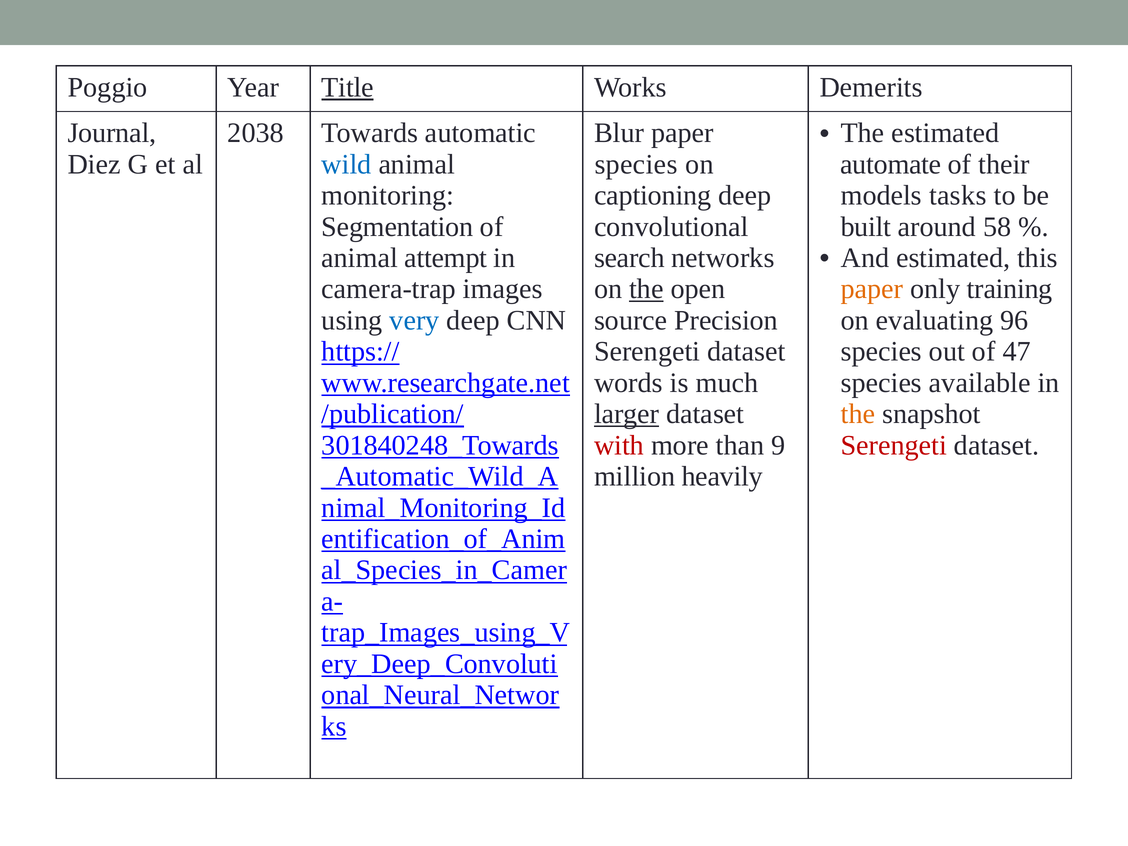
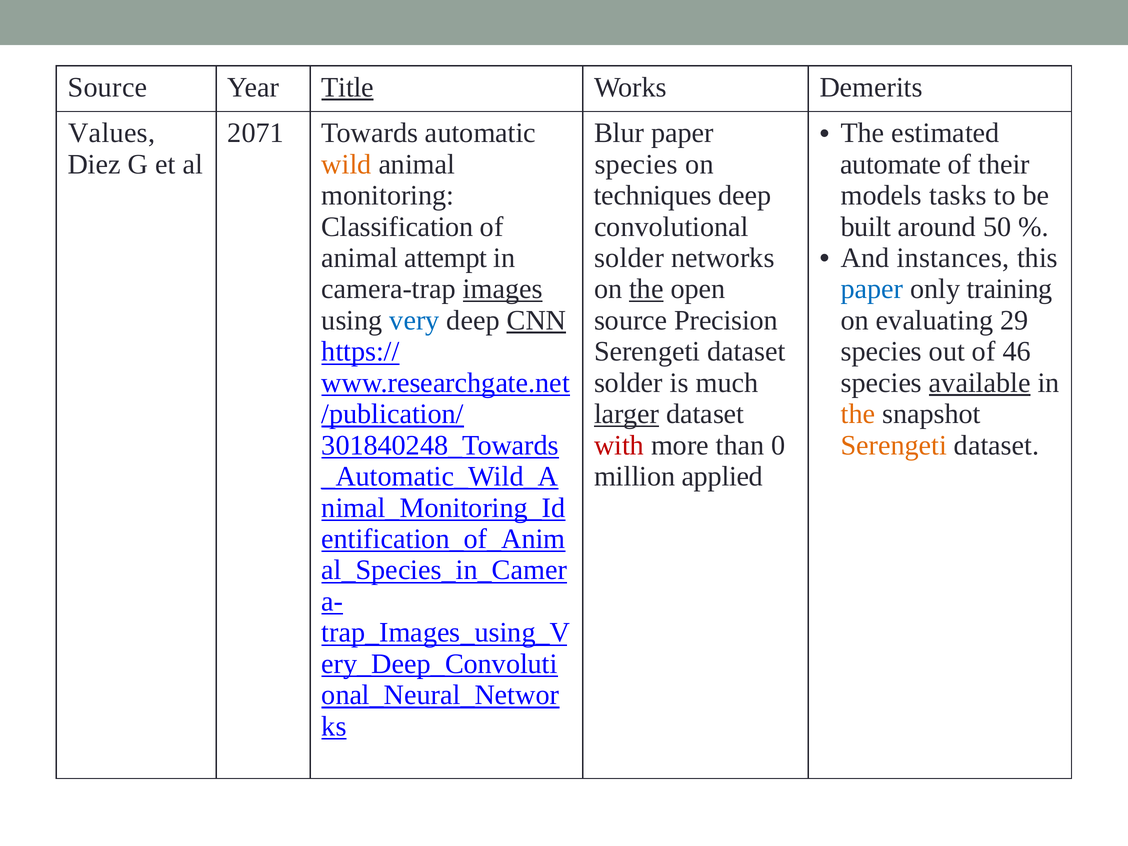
Poggio: Poggio -> Source (107, 87)
Journal: Journal -> Values (112, 133)
2038: 2038 -> 2071 (256, 133)
wild colour: blue -> orange (346, 164)
captioning: captioning -> techniques (653, 196)
Segmentation: Segmentation -> Classification (397, 227)
58: 58 -> 50 (997, 227)
search: search -> solder (629, 258)
And estimated: estimated -> instances (953, 258)
images underline: none -> present (503, 289)
paper colour: orange -> blue (872, 289)
CNN underline: none -> present (536, 320)
96: 96 -> 29 (1014, 320)
47: 47 -> 46 (1017, 352)
words: words -> solder (628, 383)
available underline: none -> present (980, 383)
9: 9 -> 0 (779, 445)
Serengeti colour: red -> orange (894, 445)
heavily: heavily -> applied (722, 476)
